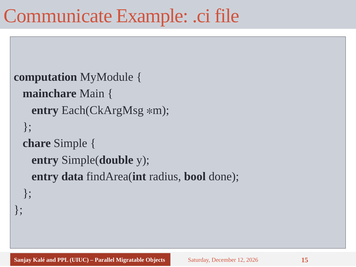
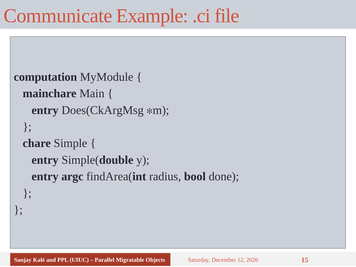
Each(CkArgMsg: Each(CkArgMsg -> Does(CkArgMsg (103, 110)
data: data -> argc (72, 177)
